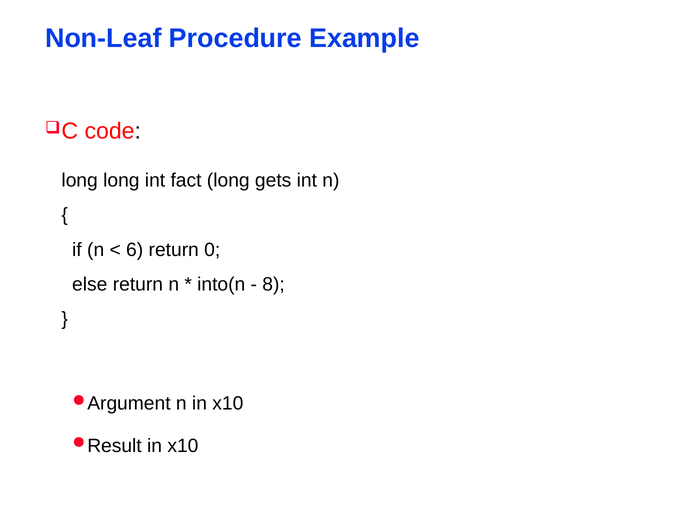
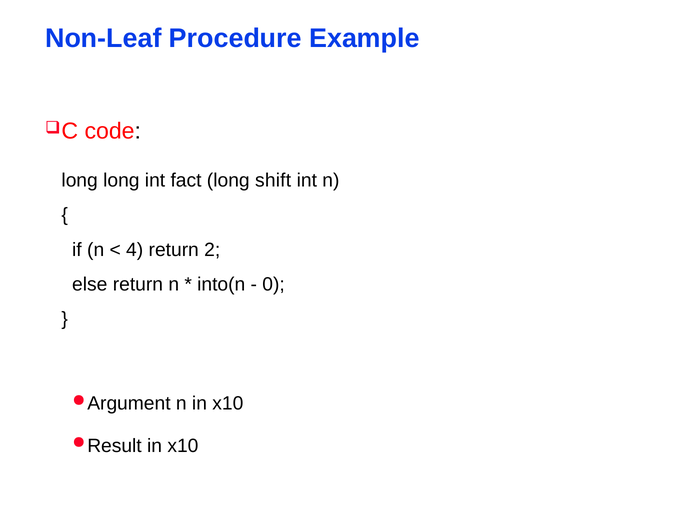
gets: gets -> shift (273, 181)
6: 6 -> 4 (135, 250)
0: 0 -> 2 (212, 250)
8: 8 -> 0 (274, 284)
